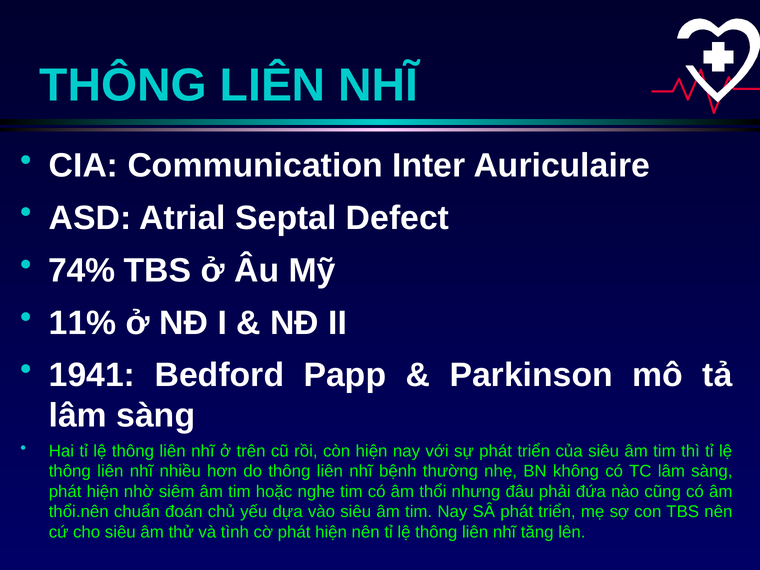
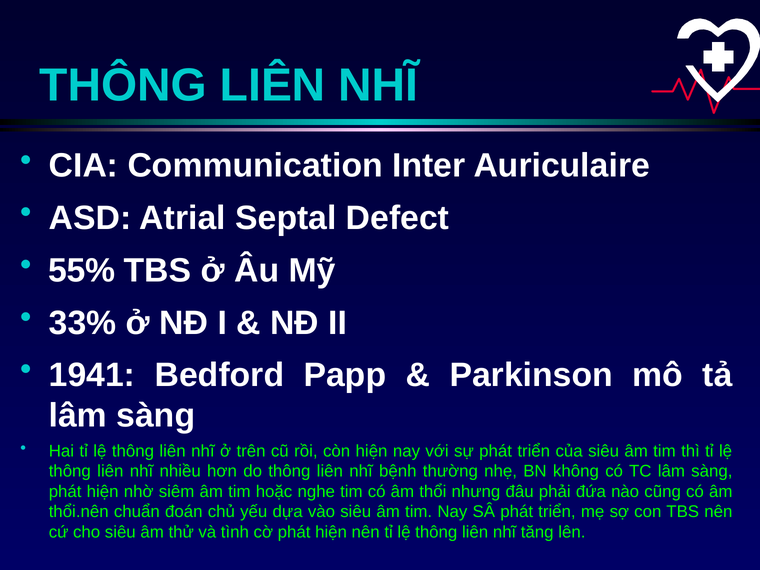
74%: 74% -> 55% (82, 271)
11%: 11% -> 33% (83, 323)
